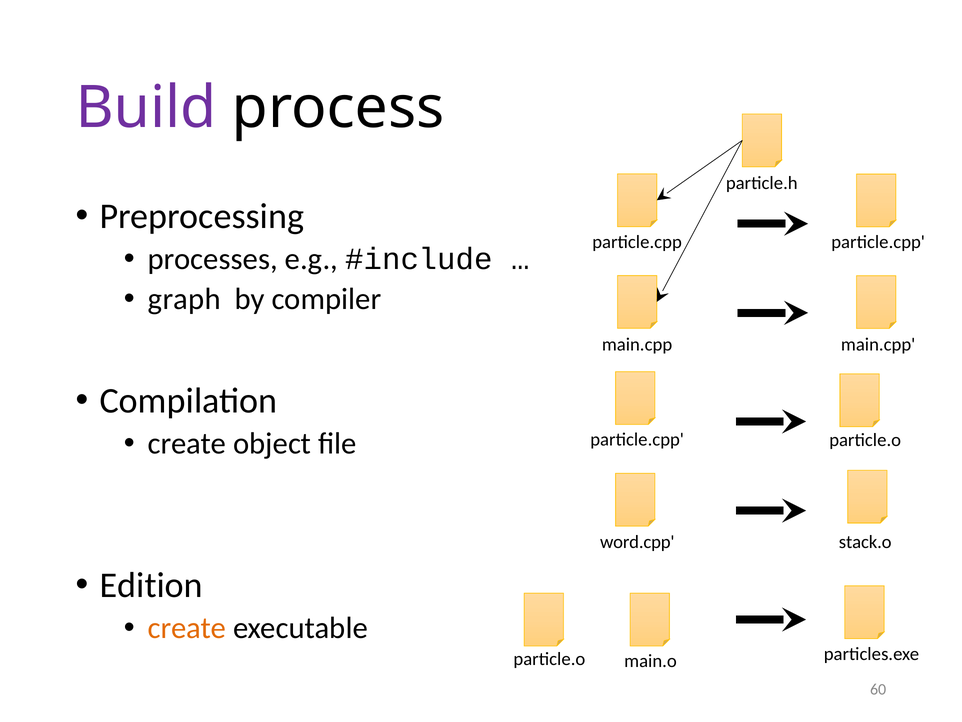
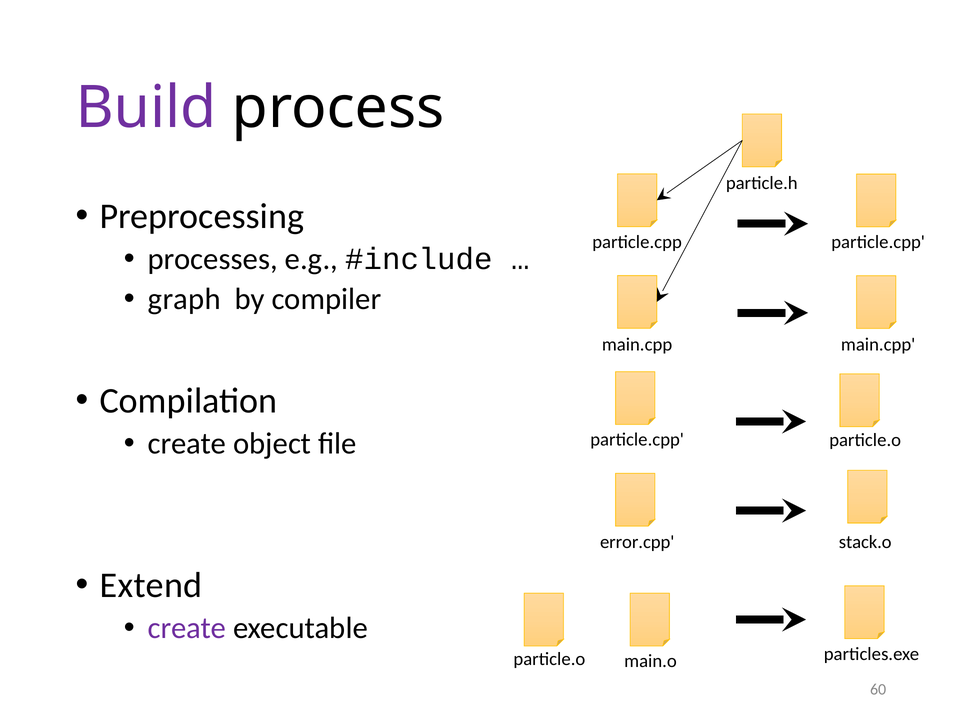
word.cpp: word.cpp -> error.cpp (637, 542)
Edition: Edition -> Extend (151, 585)
create colour: orange -> purple (187, 628)
